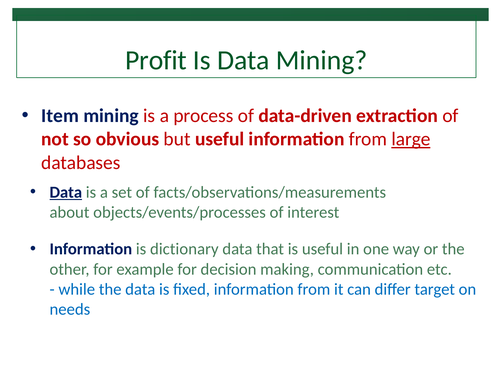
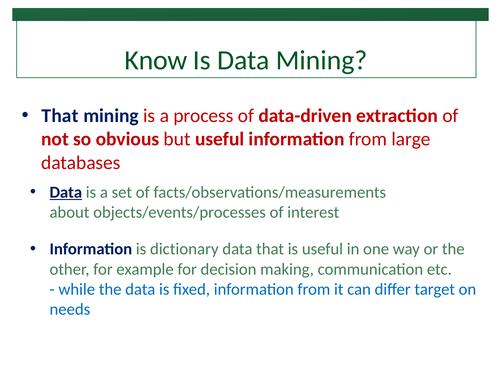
Profit: Profit -> Know (156, 60)
Item: Item -> That (60, 116)
large underline: present -> none (411, 139)
